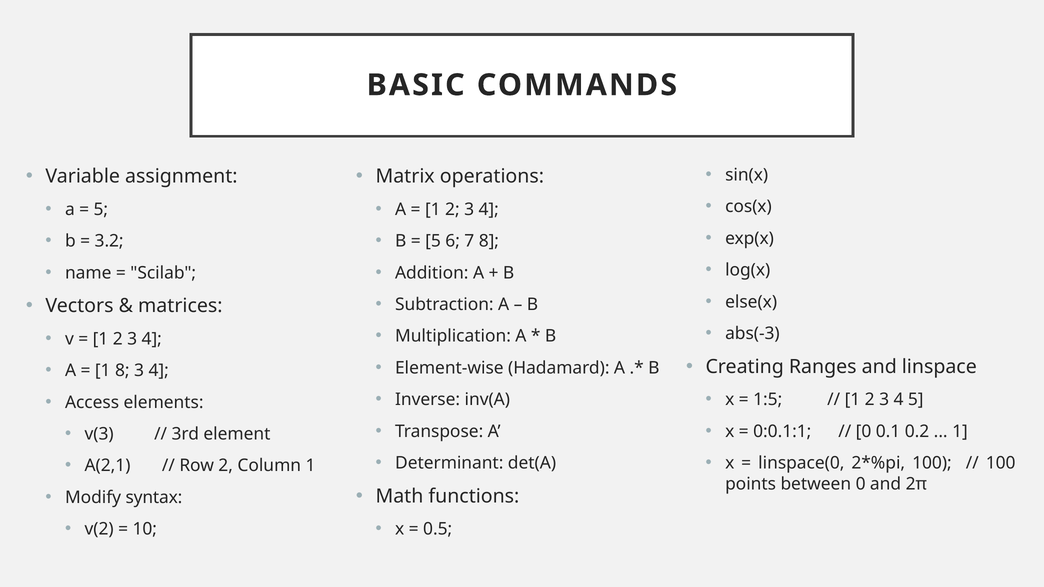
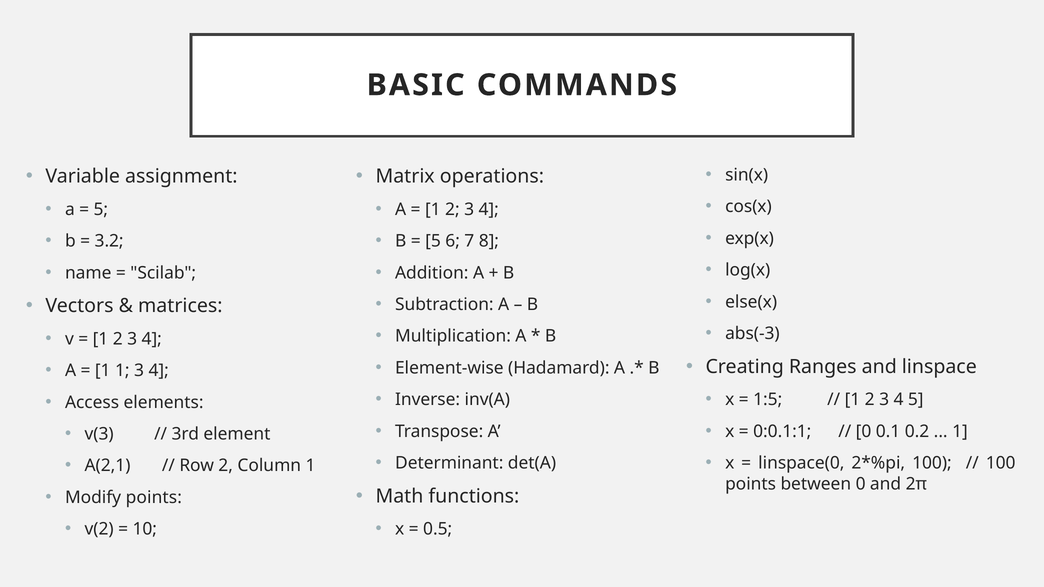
1 8: 8 -> 1 (122, 371)
Modify syntax: syntax -> points (154, 498)
